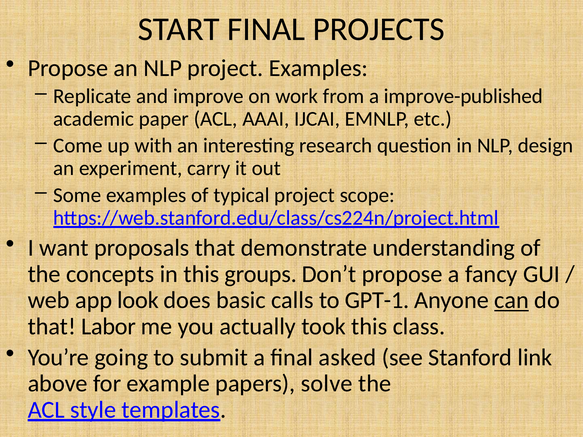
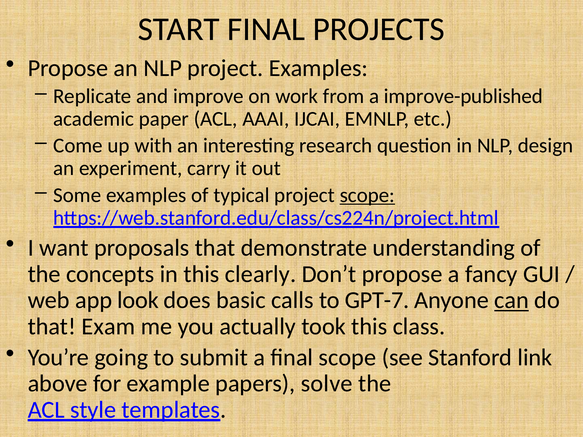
scope underline: none -> present (367, 195)
groups: groups -> clearly (261, 274)
GPT-1: GPT-1 -> GPT-7 (377, 300)
Labor: Labor -> Exam (108, 327)
final asked: asked -> scope (347, 358)
